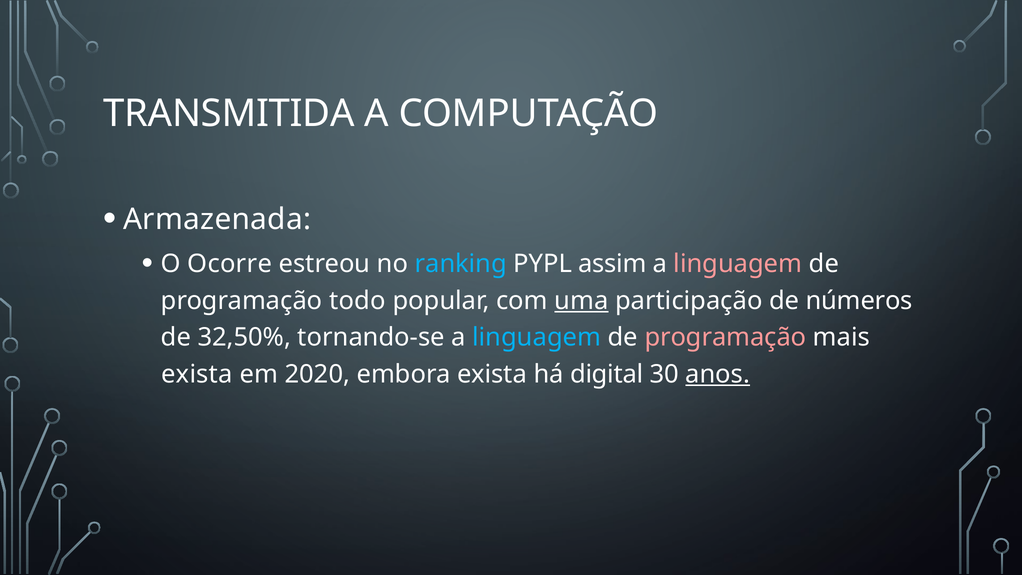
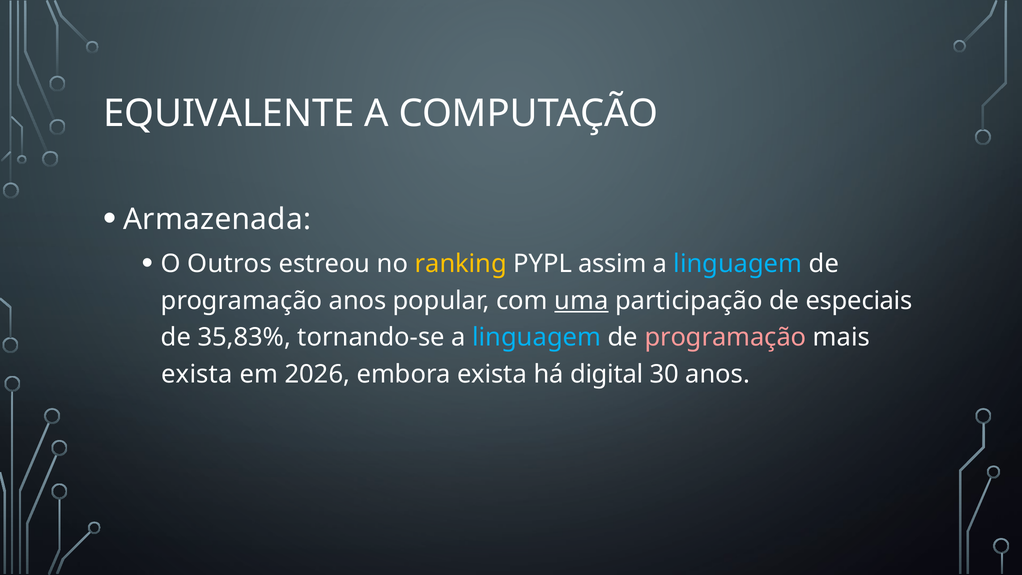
TRANSMITIDA: TRANSMITIDA -> EQUIVALENTE (229, 114)
Ocorre: Ocorre -> Outros (230, 264)
ranking colour: light blue -> yellow (461, 264)
linguagem colour: pink -> light blue (738, 264)
programação todo: todo -> anos (358, 301)
números: números -> especiais (859, 301)
32,50%: 32,50% -> 35,83% (244, 337)
2020: 2020 -> 2026 (317, 374)
anos underline: present -> none (718, 374)
